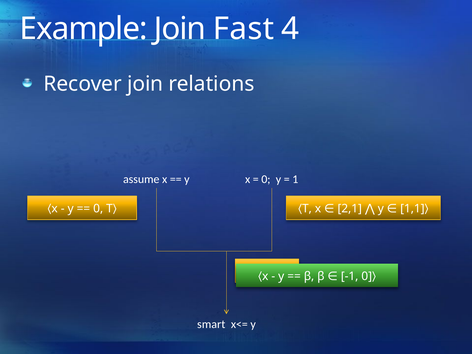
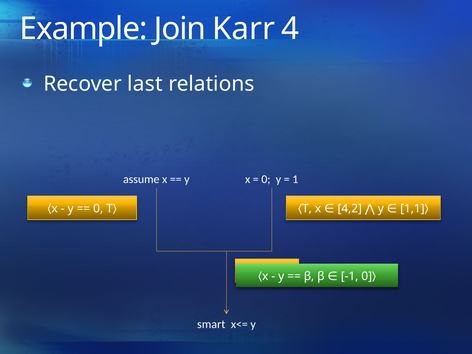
Fast: Fast -> Karr (244, 29)
Recover join: join -> last (145, 84)
2,1: 2,1 -> 4,2 (350, 209)
